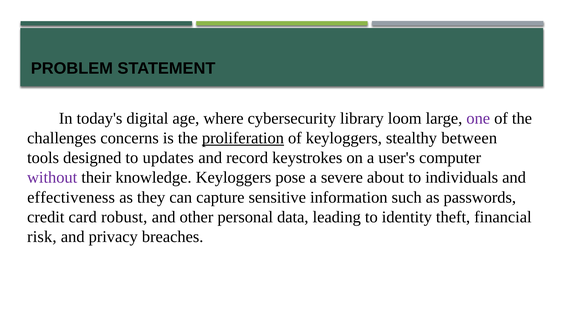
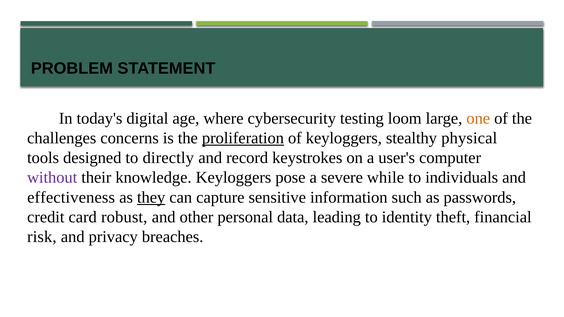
library: library -> testing (362, 118)
one colour: purple -> orange (478, 118)
between: between -> physical (469, 138)
updates: updates -> directly (168, 158)
about: about -> while (386, 178)
they underline: none -> present (151, 197)
